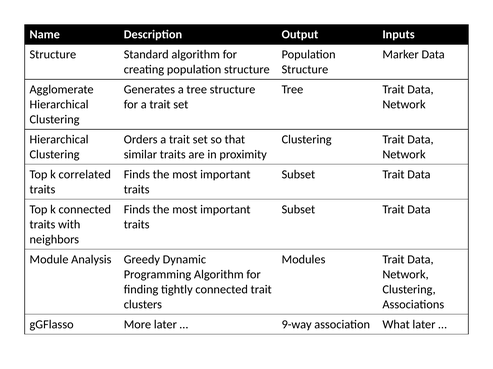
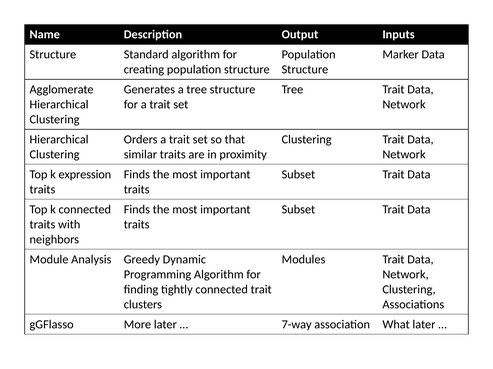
correlated: correlated -> expression (85, 175)
9-way: 9-way -> 7-way (297, 325)
